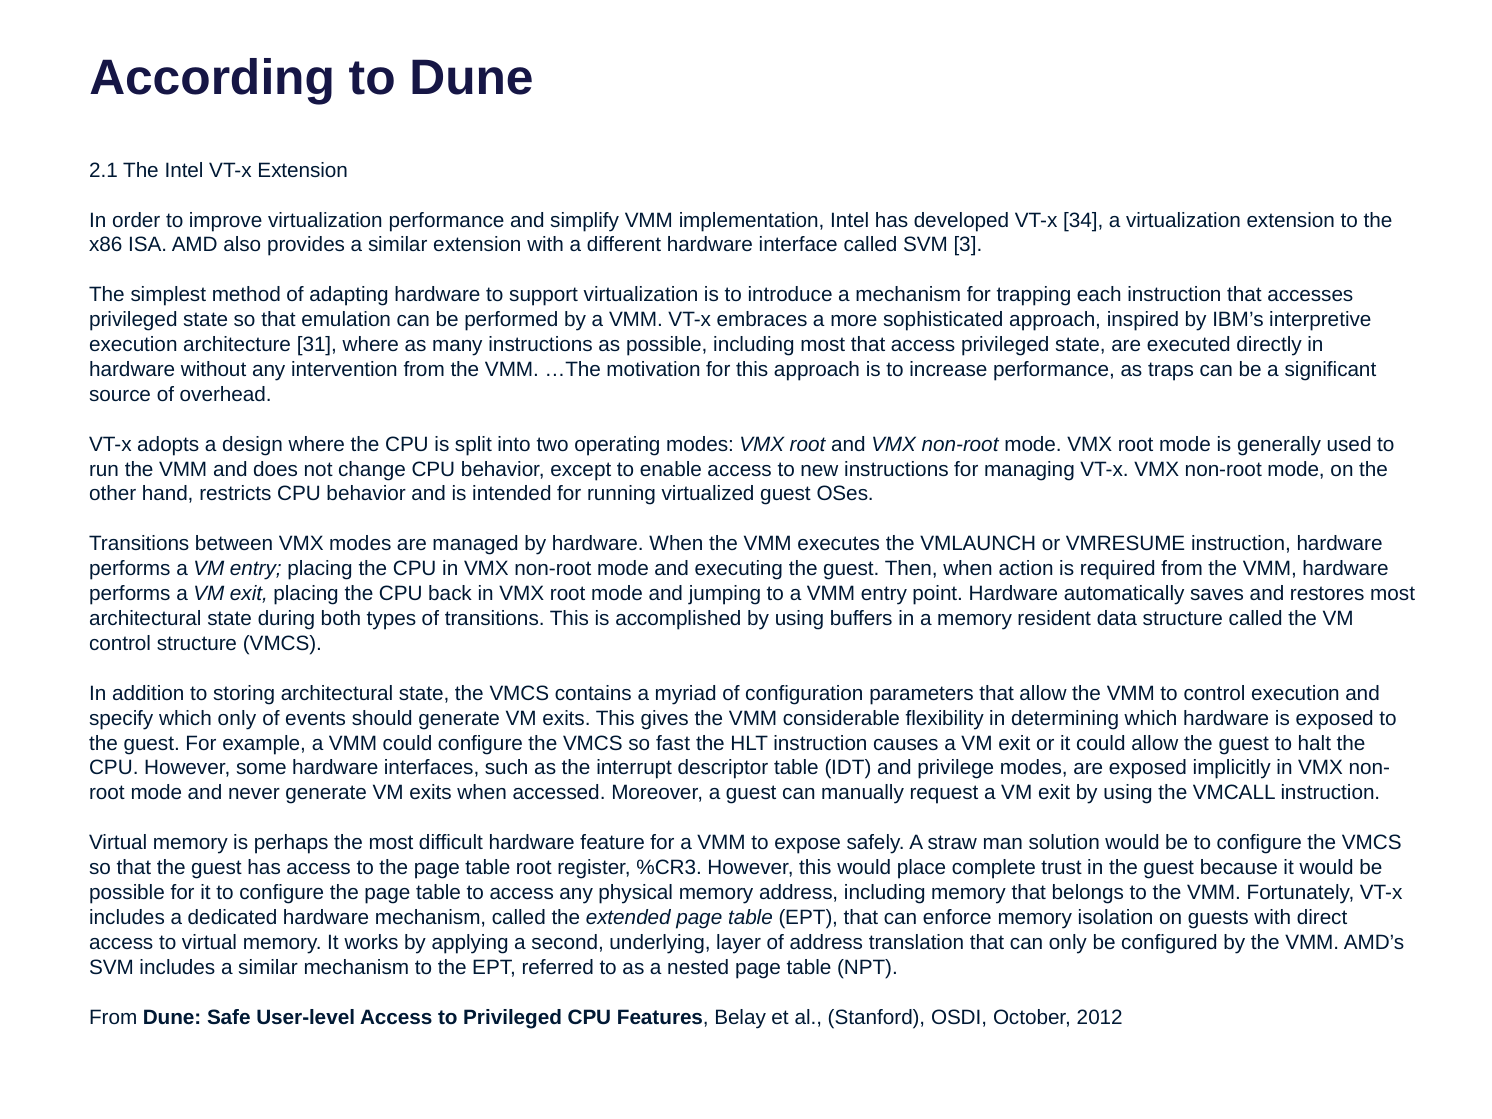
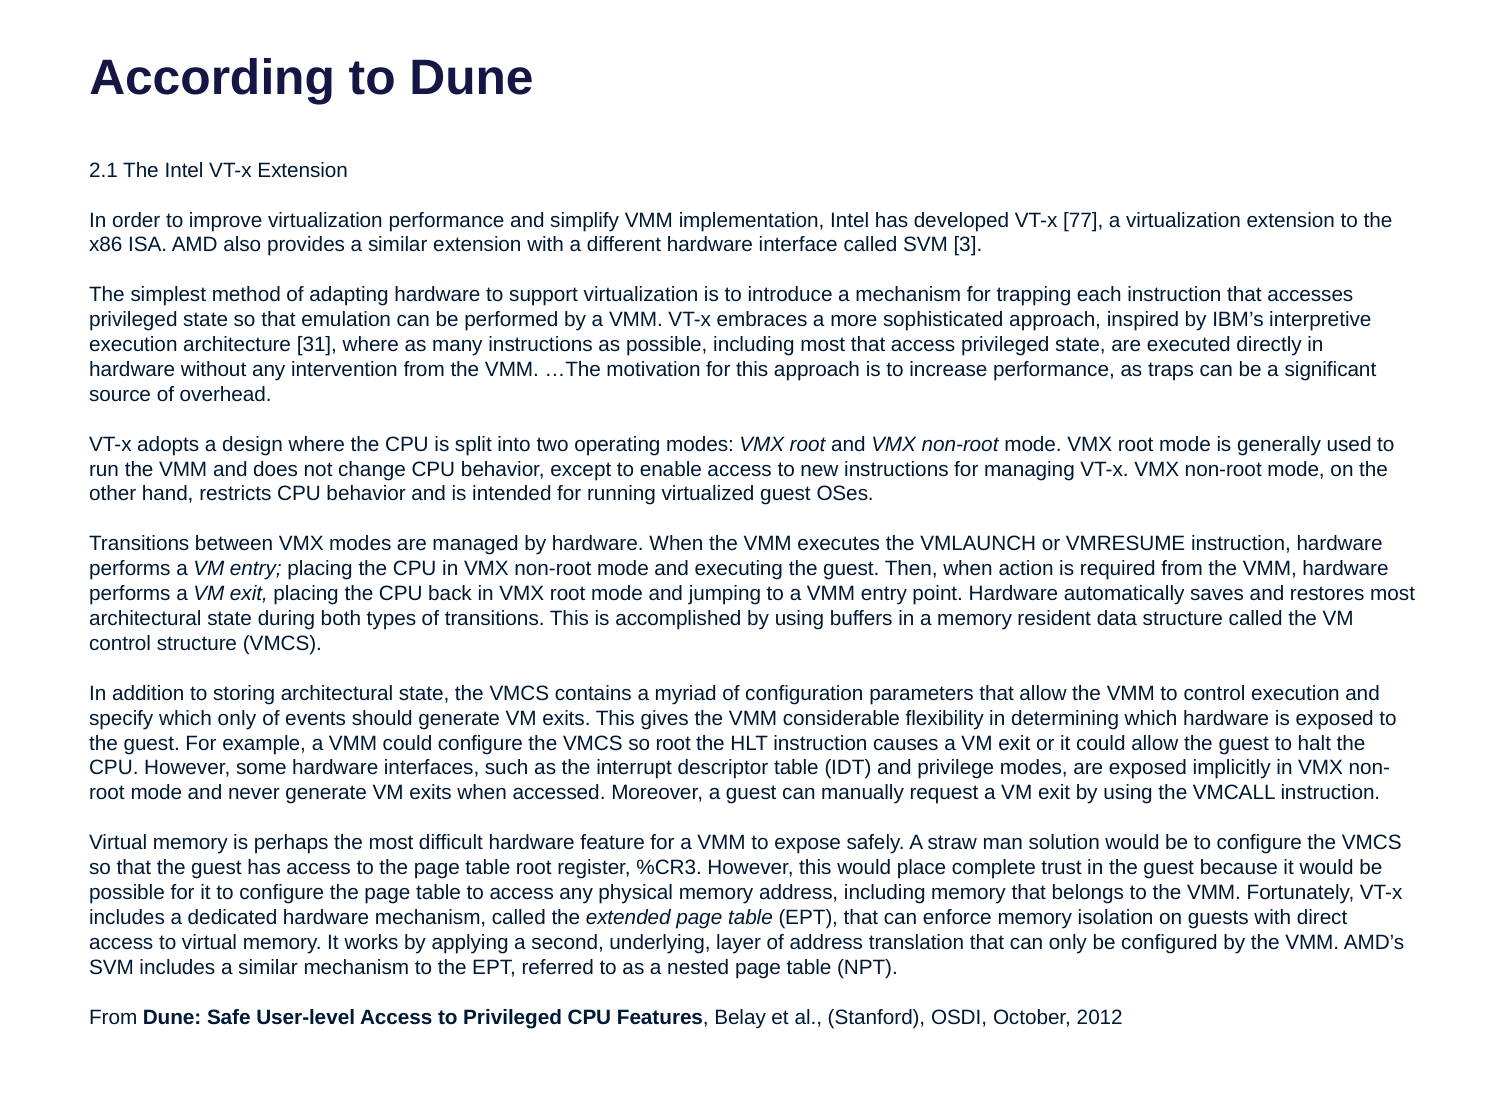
34: 34 -> 77 (1083, 220)
so fast: fast -> root (673, 743)
